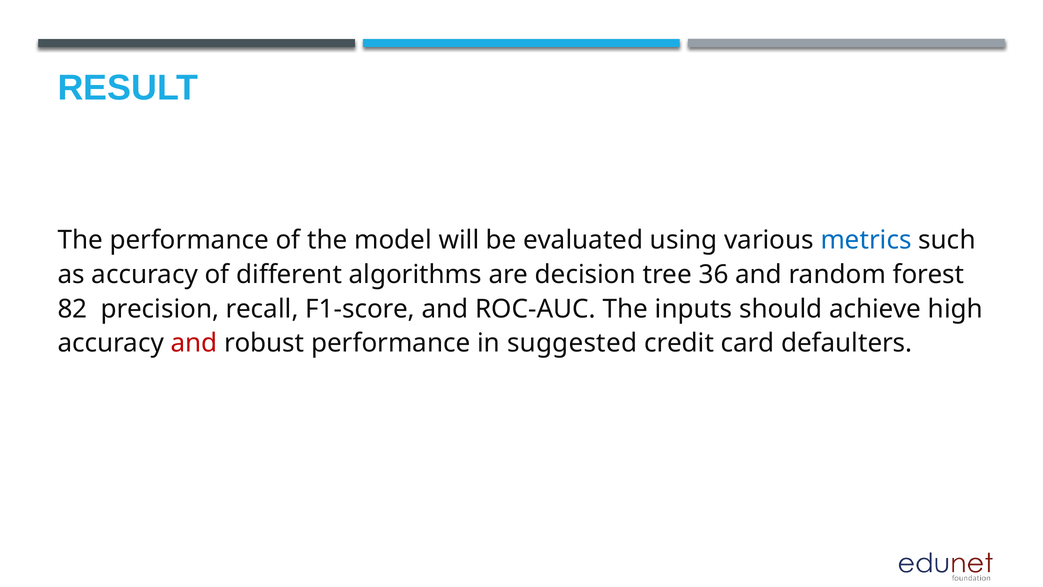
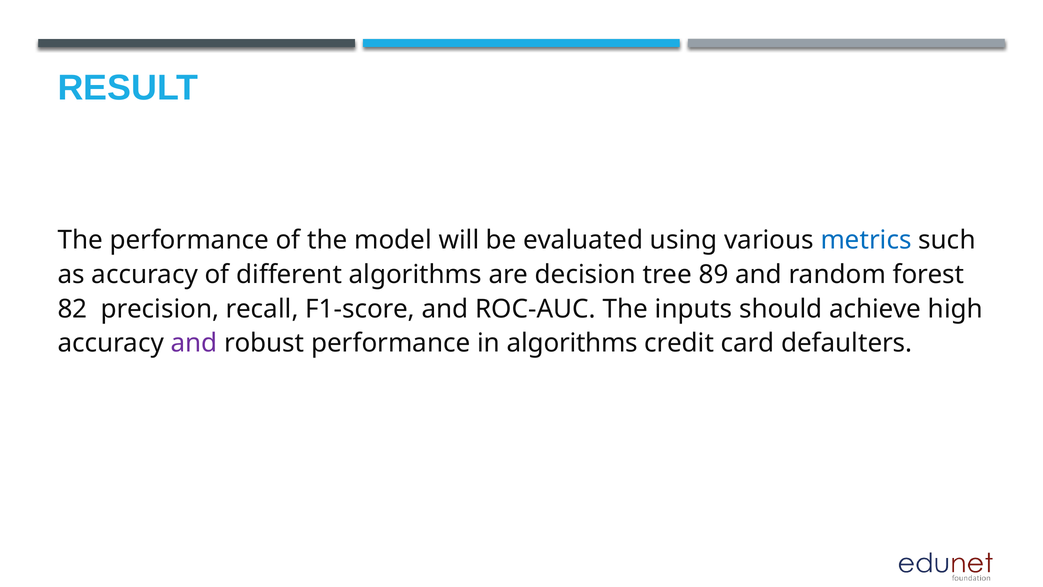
36: 36 -> 89 (714, 274)
and colour: red -> purple (194, 343)
in suggested: suggested -> algorithms (572, 343)
